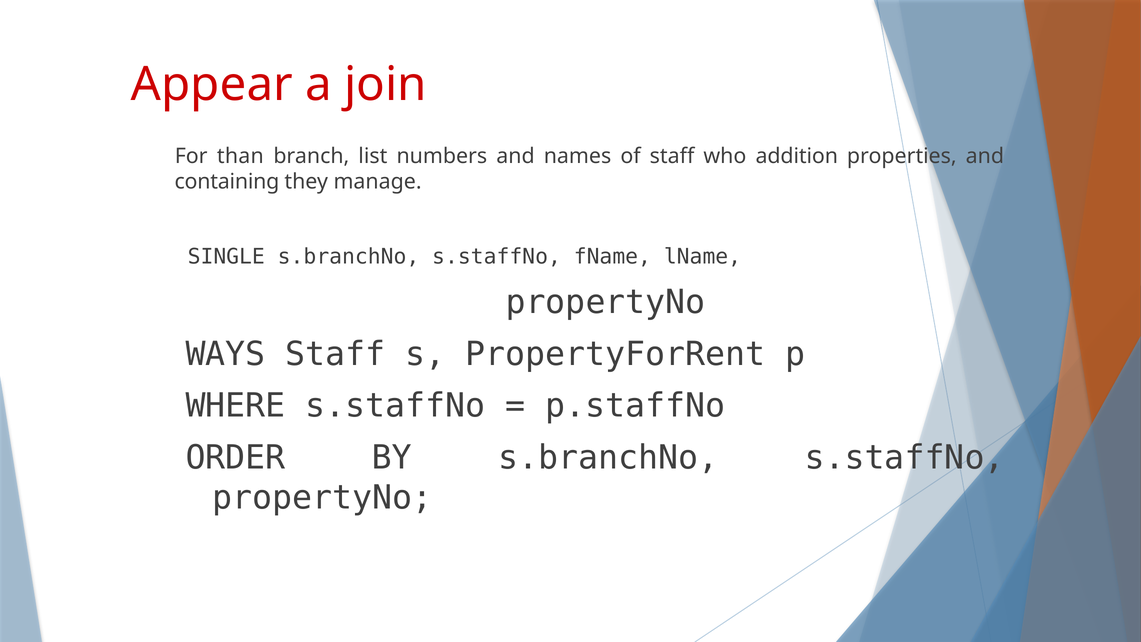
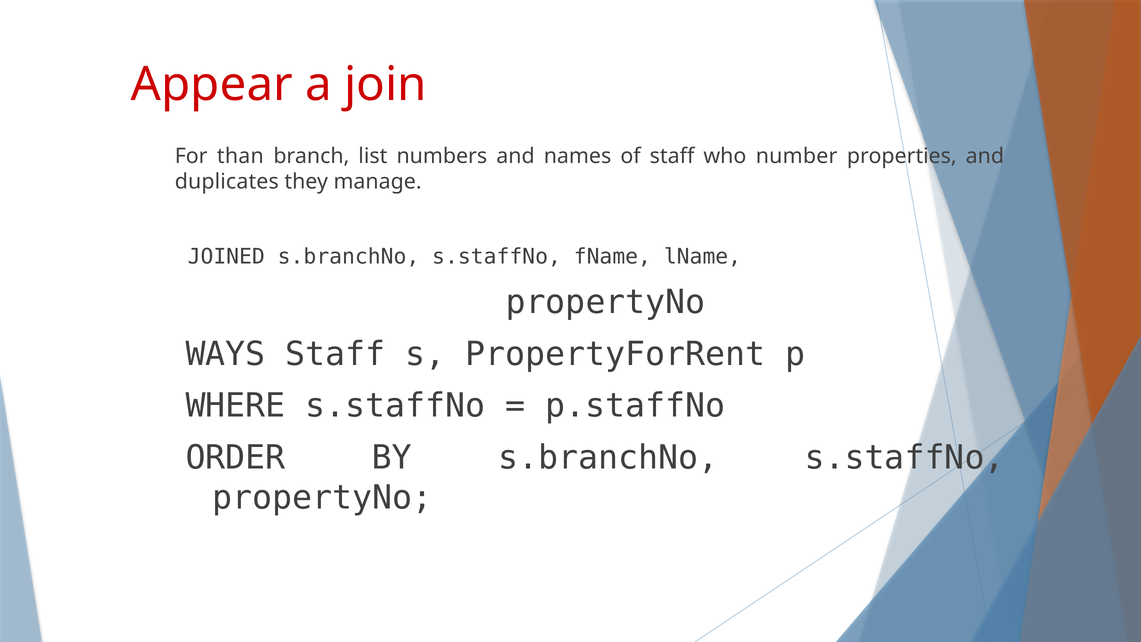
addition: addition -> number (797, 156)
containing: containing -> duplicates (227, 182)
SINGLE: SINGLE -> JOINED (226, 257)
